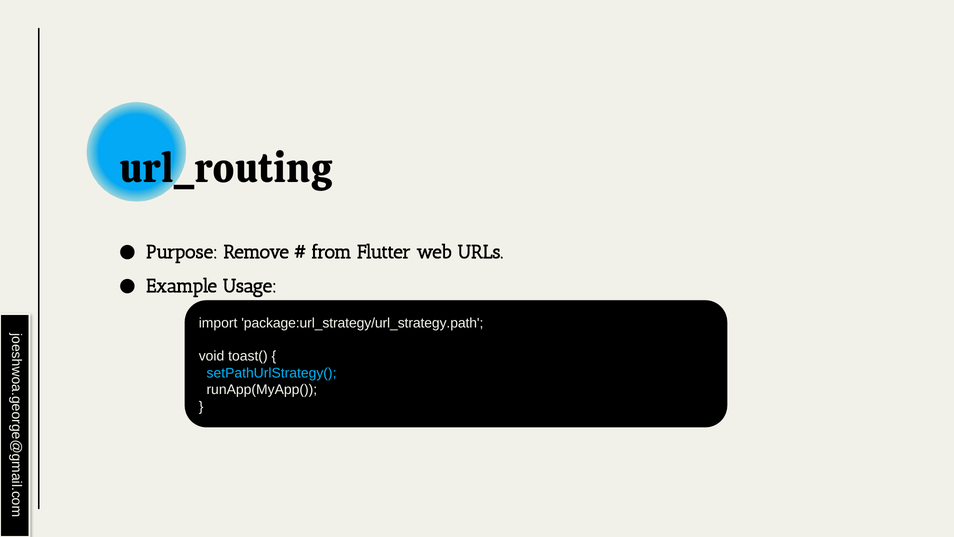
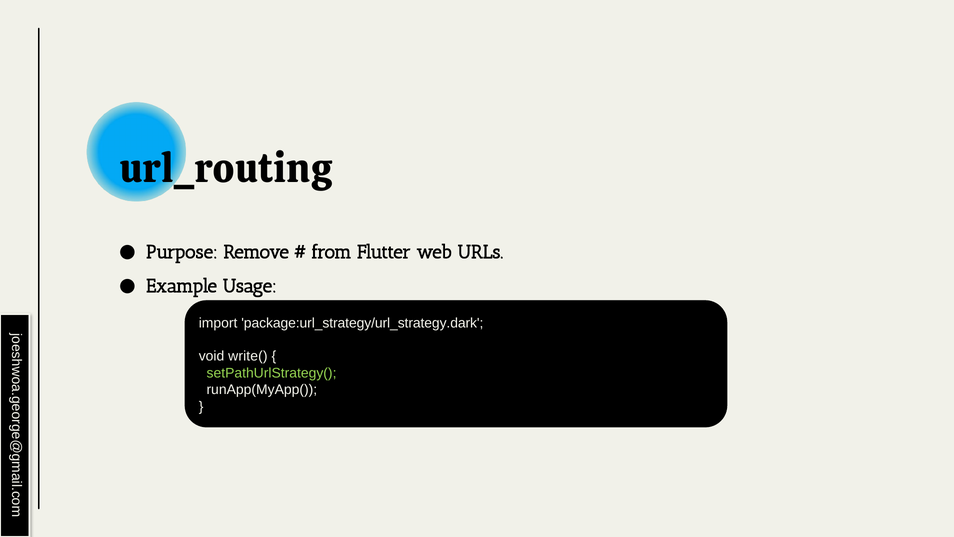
package:url_strategy/url_strategy.path: package:url_strategy/url_strategy.path -> package:url_strategy/url_strategy.dark (362, 323)
toast(: toast( -> write( (248, 356)
setPathUrlStrategy( colour: light blue -> light green (272, 373)
